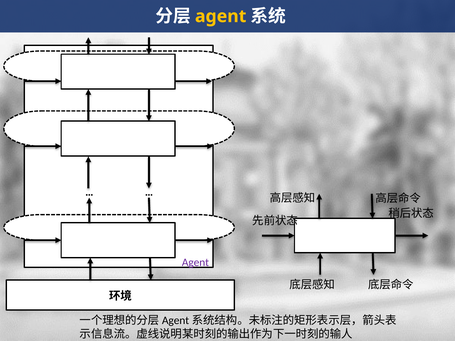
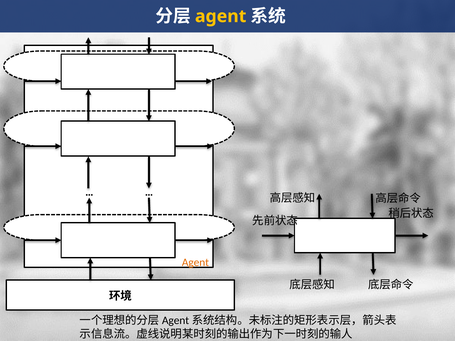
Agent colour: purple -> orange (195, 263)
